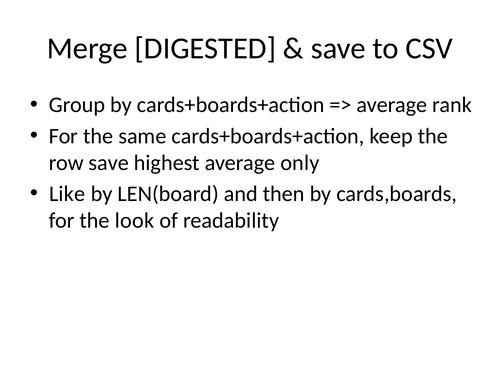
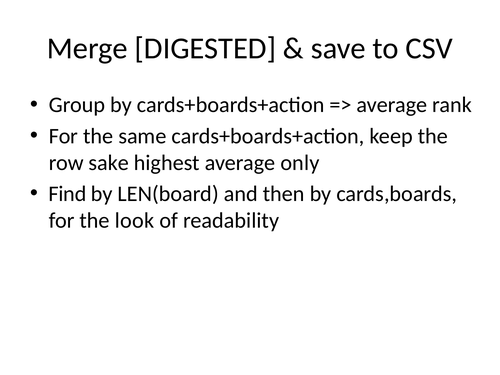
row save: save -> sake (109, 163)
Like: Like -> Find (67, 194)
